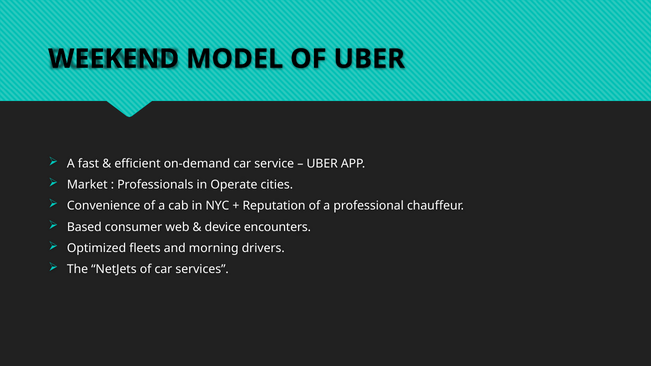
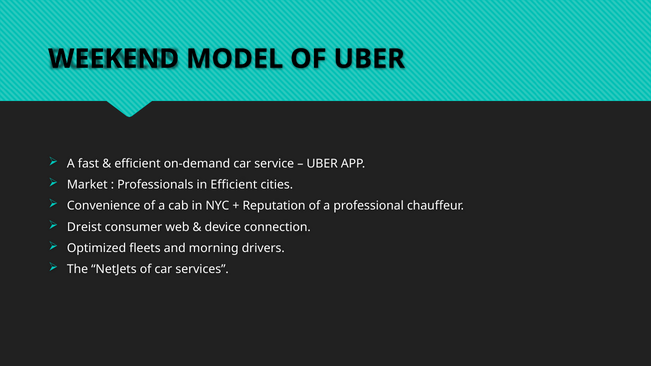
in Operate: Operate -> Efficient (234, 185)
Based: Based -> Dreist (84, 227)
encounters: encounters -> connection (277, 227)
